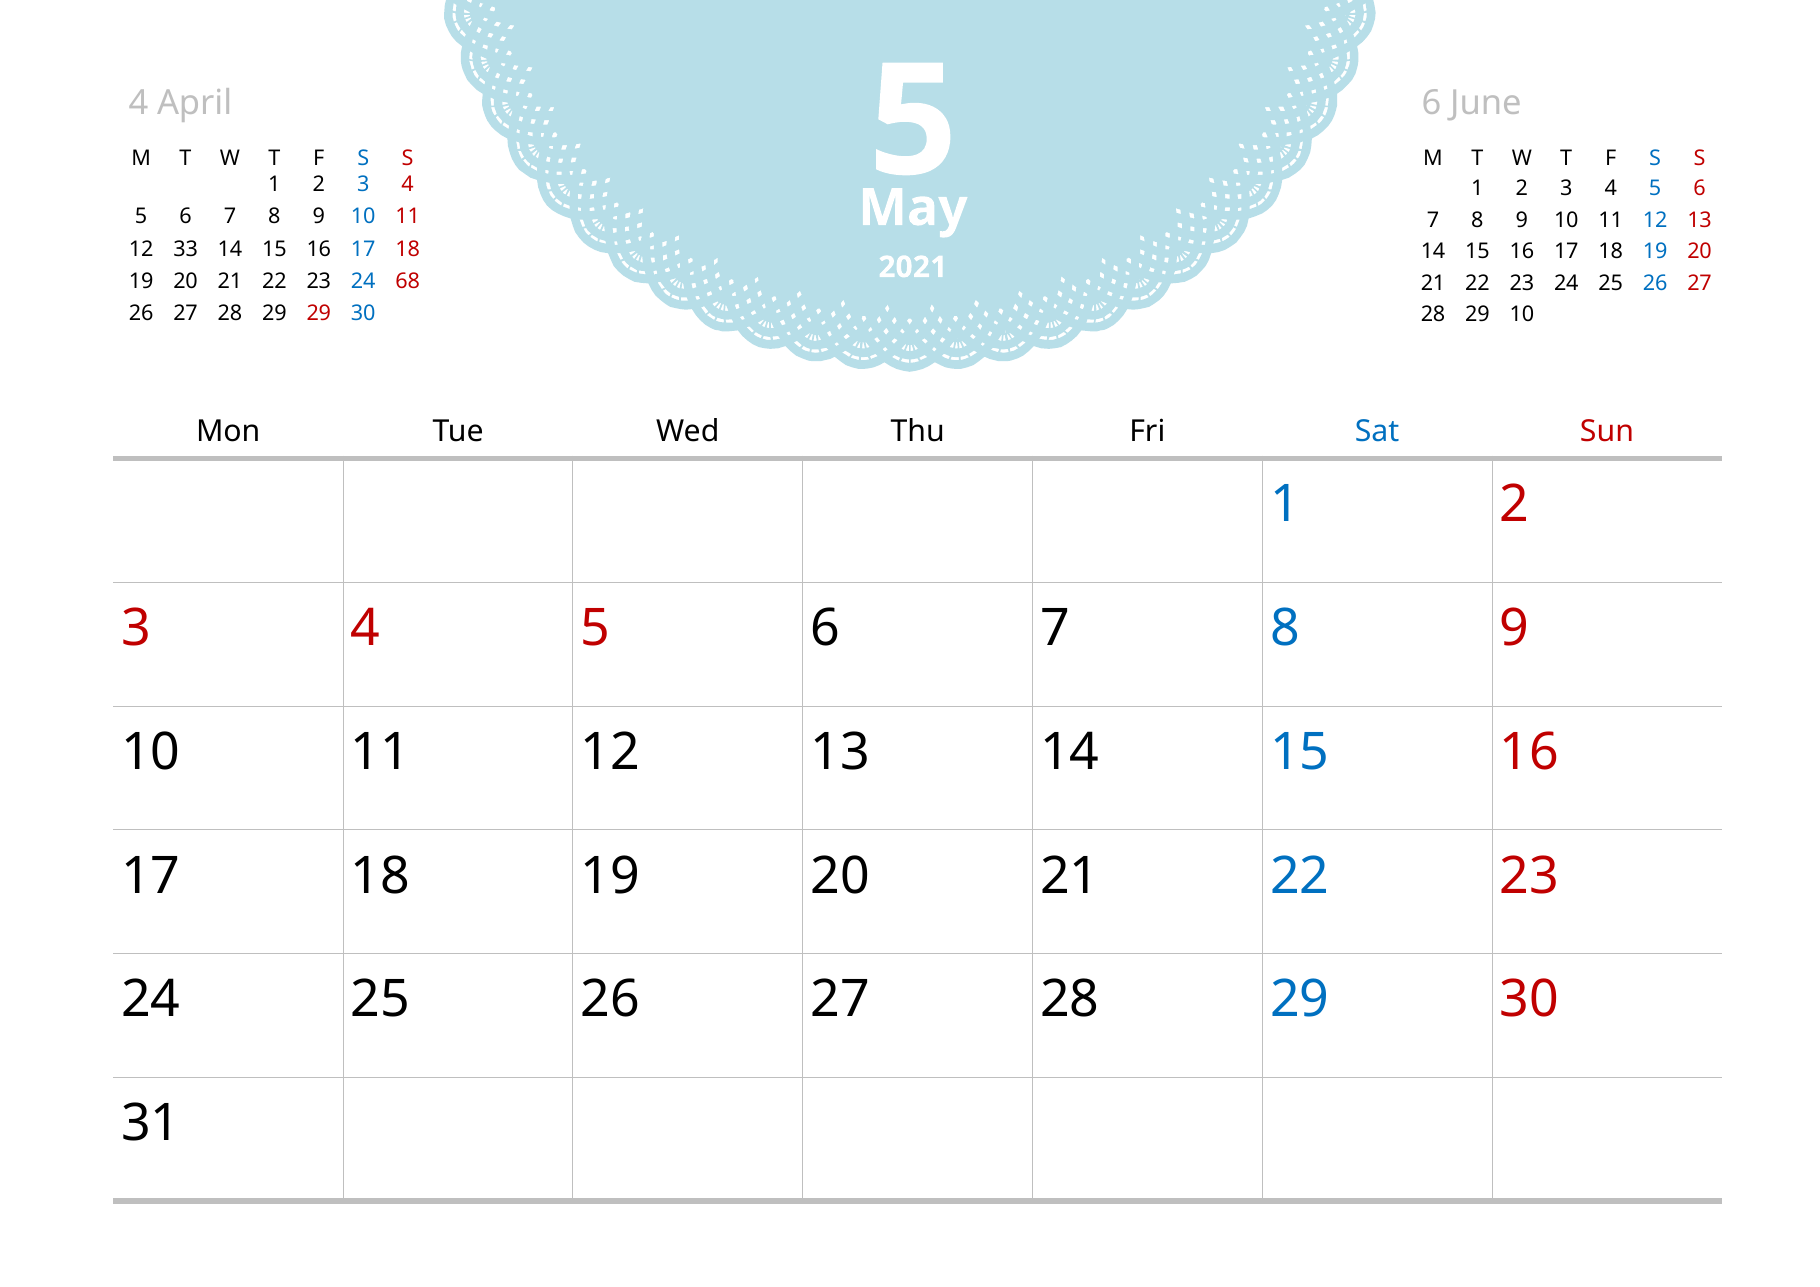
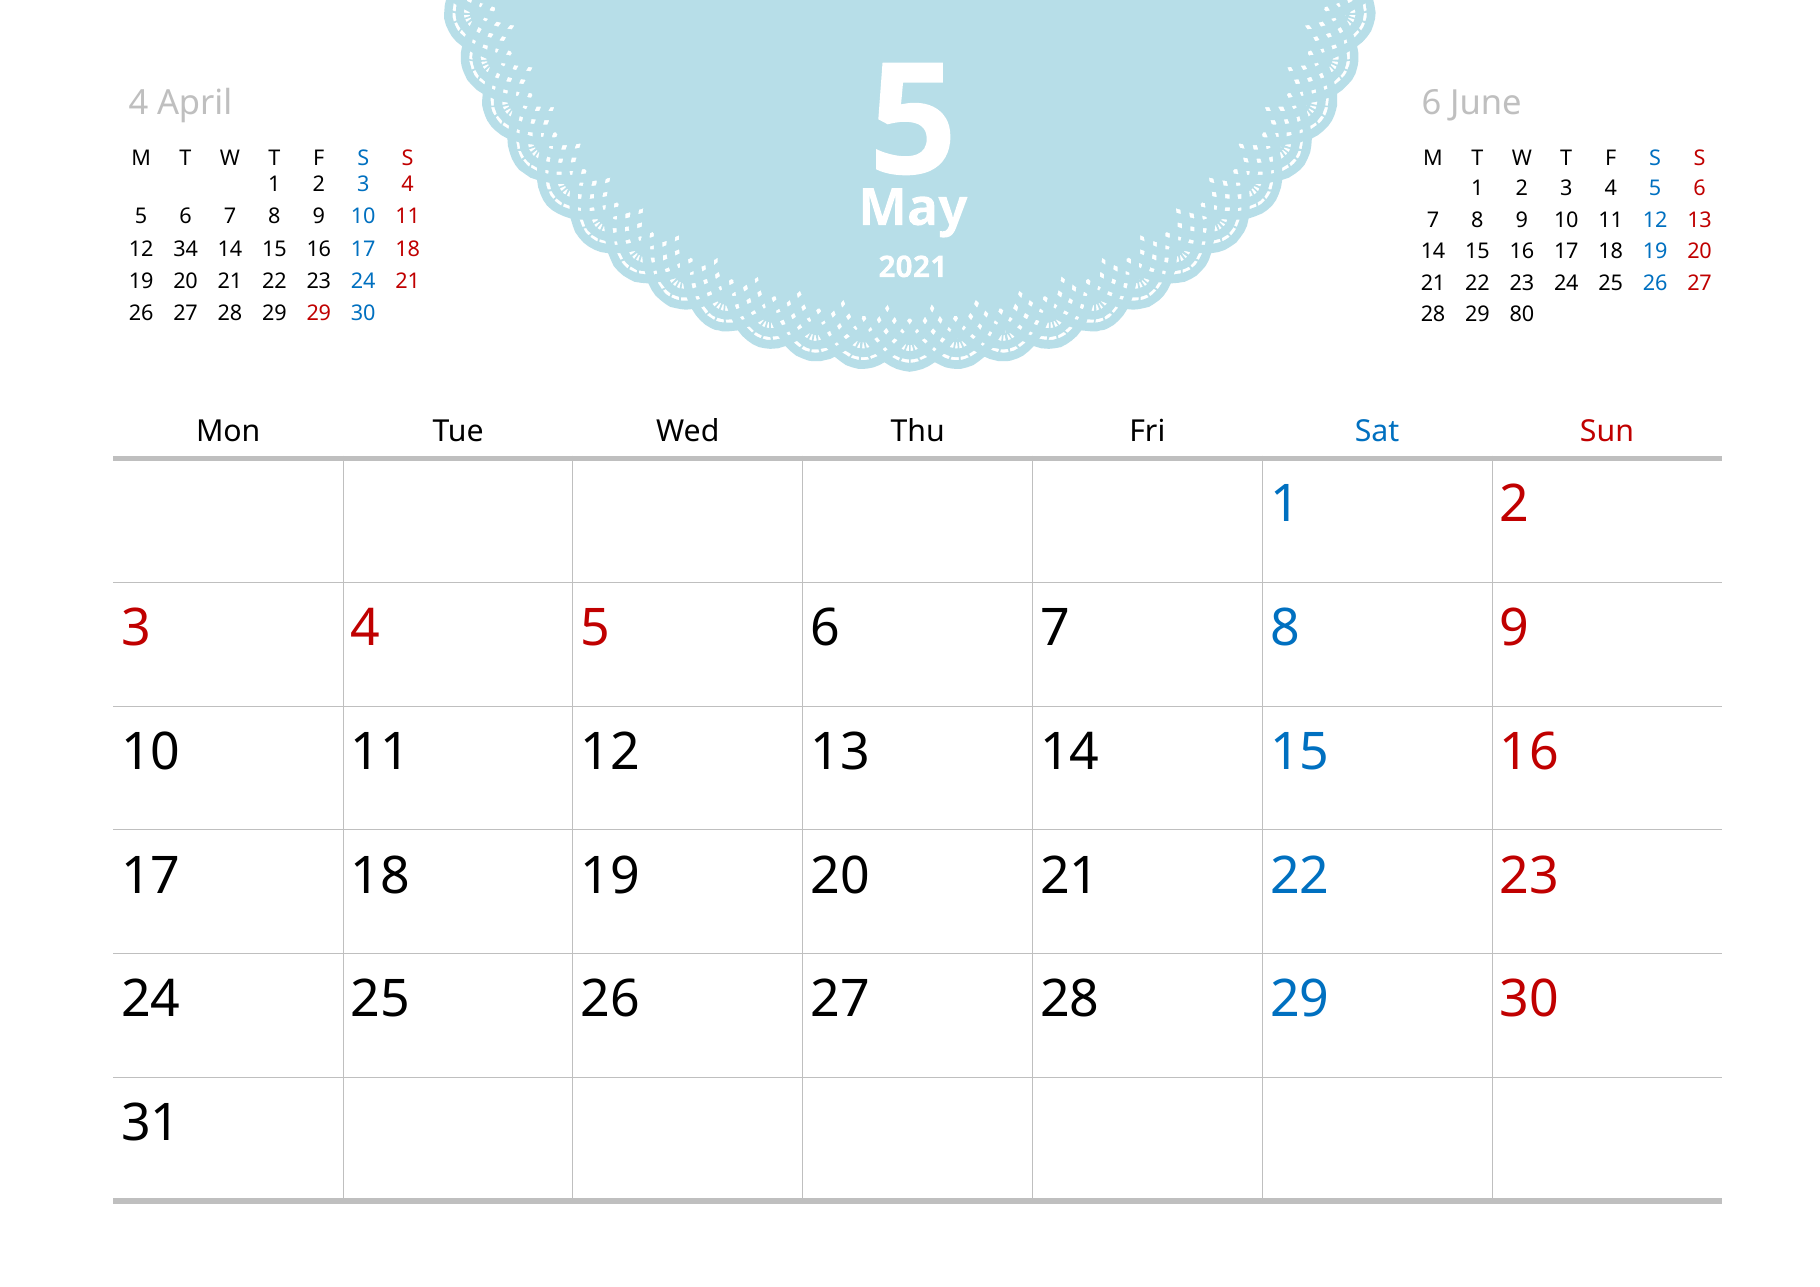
33: 33 -> 34 (186, 249)
24 68: 68 -> 21 (408, 281)
29 10: 10 -> 80 (1522, 315)
